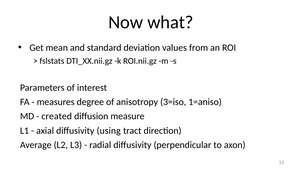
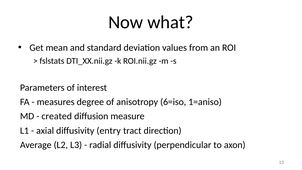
3=iso: 3=iso -> 6=iso (173, 102)
using: using -> entry (109, 130)
